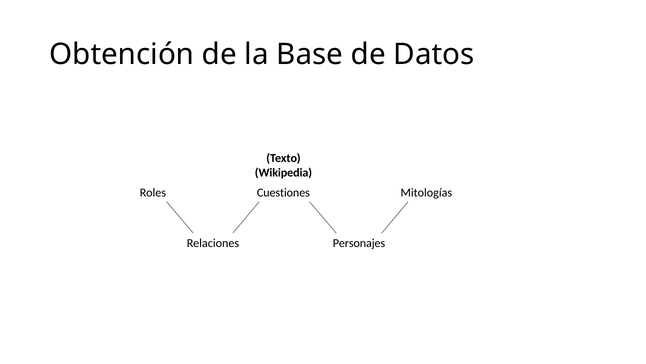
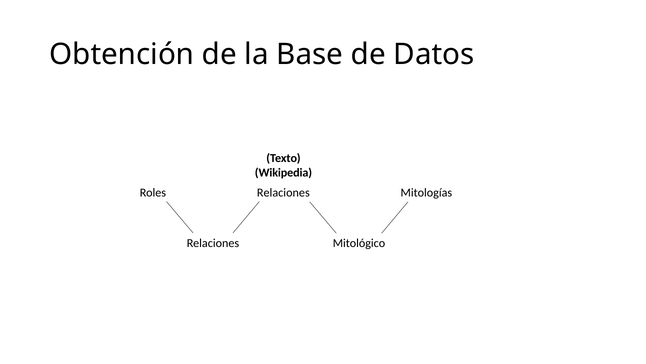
Roles Cuestiones: Cuestiones -> Relaciones (283, 192)
Personajes: Personajes -> Mitológico (359, 243)
